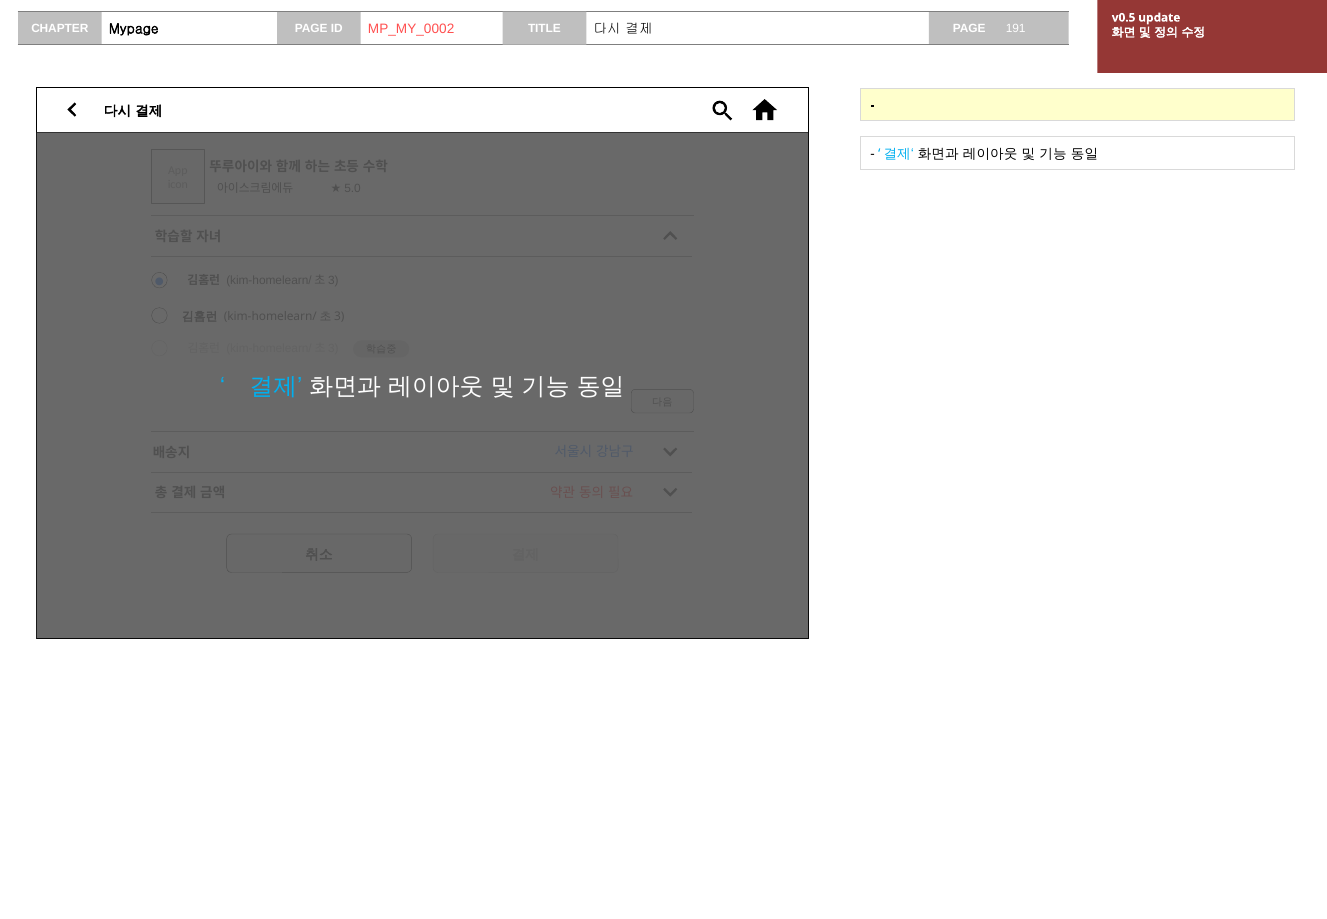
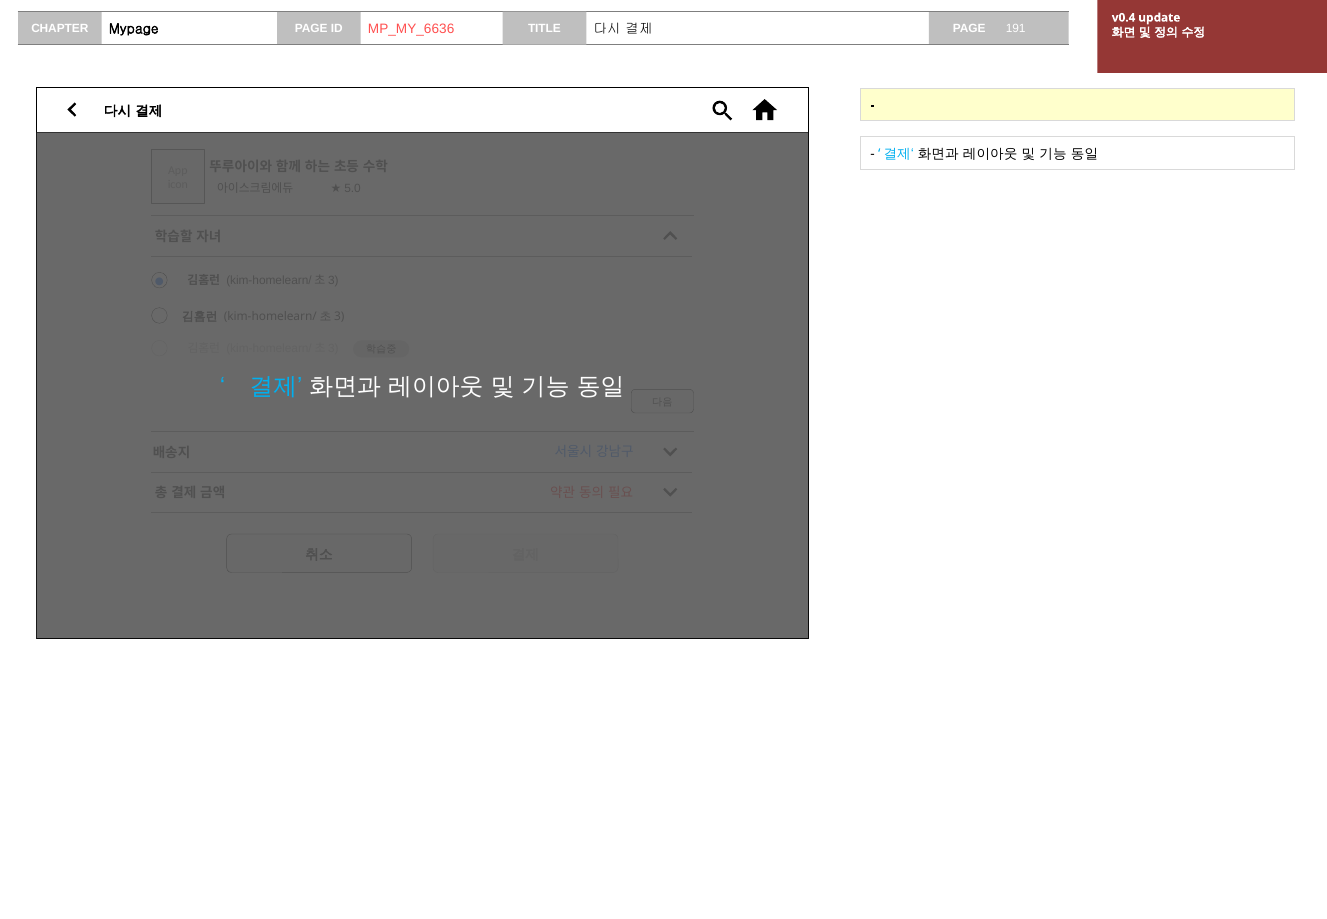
v0.5: v0.5 -> v0.4 (1124, 18)
MP_MY_0002: MP_MY_0002 -> MP_MY_6636 (411, 29)
